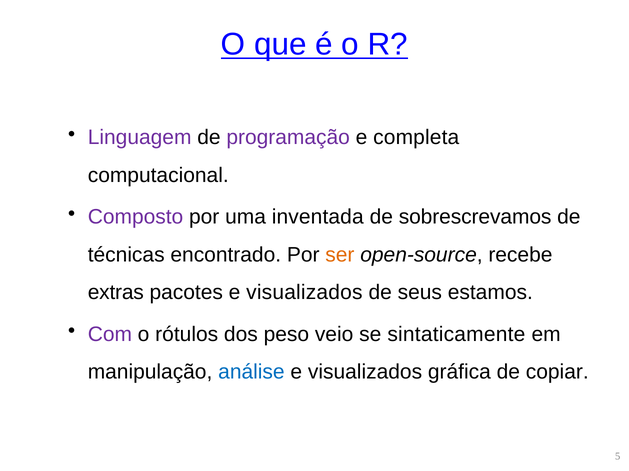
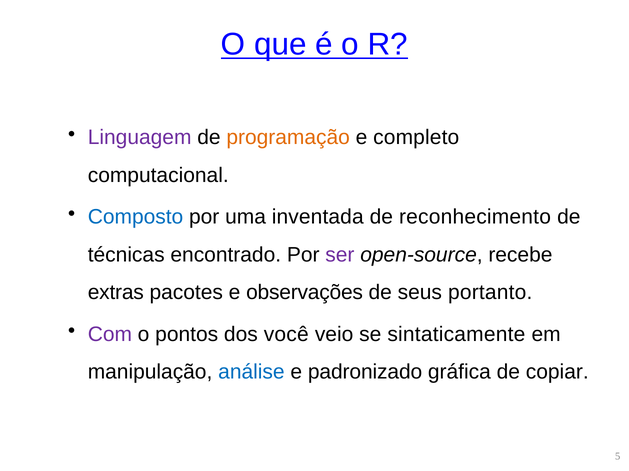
programação colour: purple -> orange (288, 138)
completa: completa -> completo (416, 138)
Composto colour: purple -> blue (136, 217)
sobrescrevamos: sobrescrevamos -> reconhecimento (475, 217)
ser colour: orange -> purple (340, 255)
pacotes e visualizados: visualizados -> observações (305, 293)
estamos: estamos -> portanto (490, 293)
rótulos: rótulos -> pontos (187, 335)
peso: peso -> você (286, 335)
visualizados: visualizados -> padronizado (365, 373)
